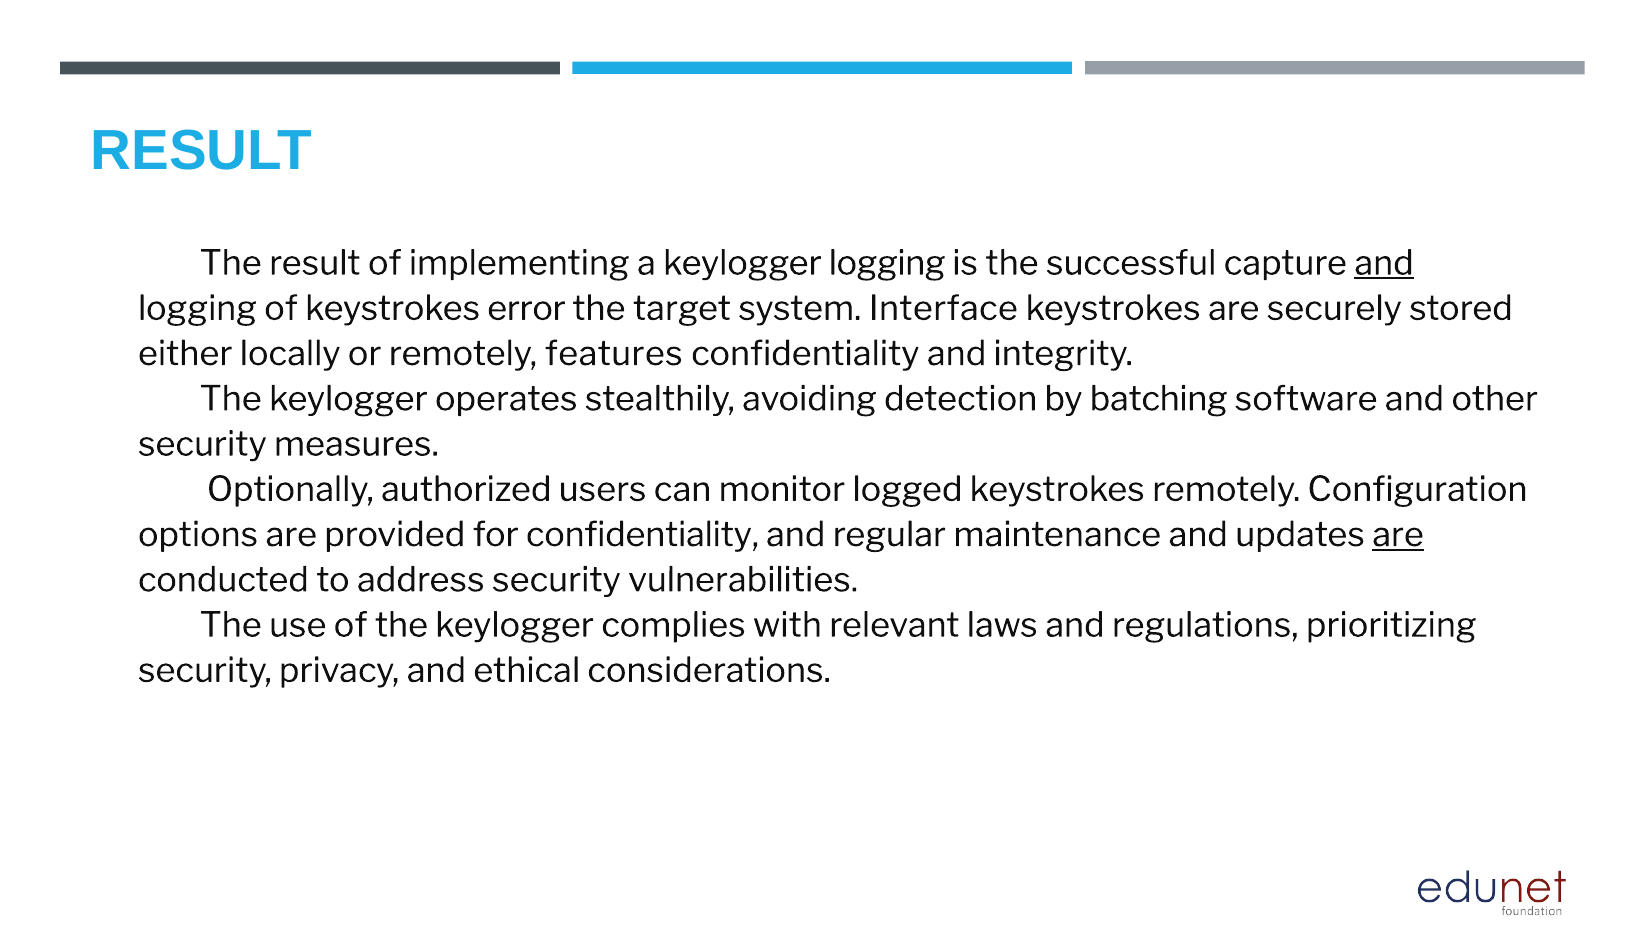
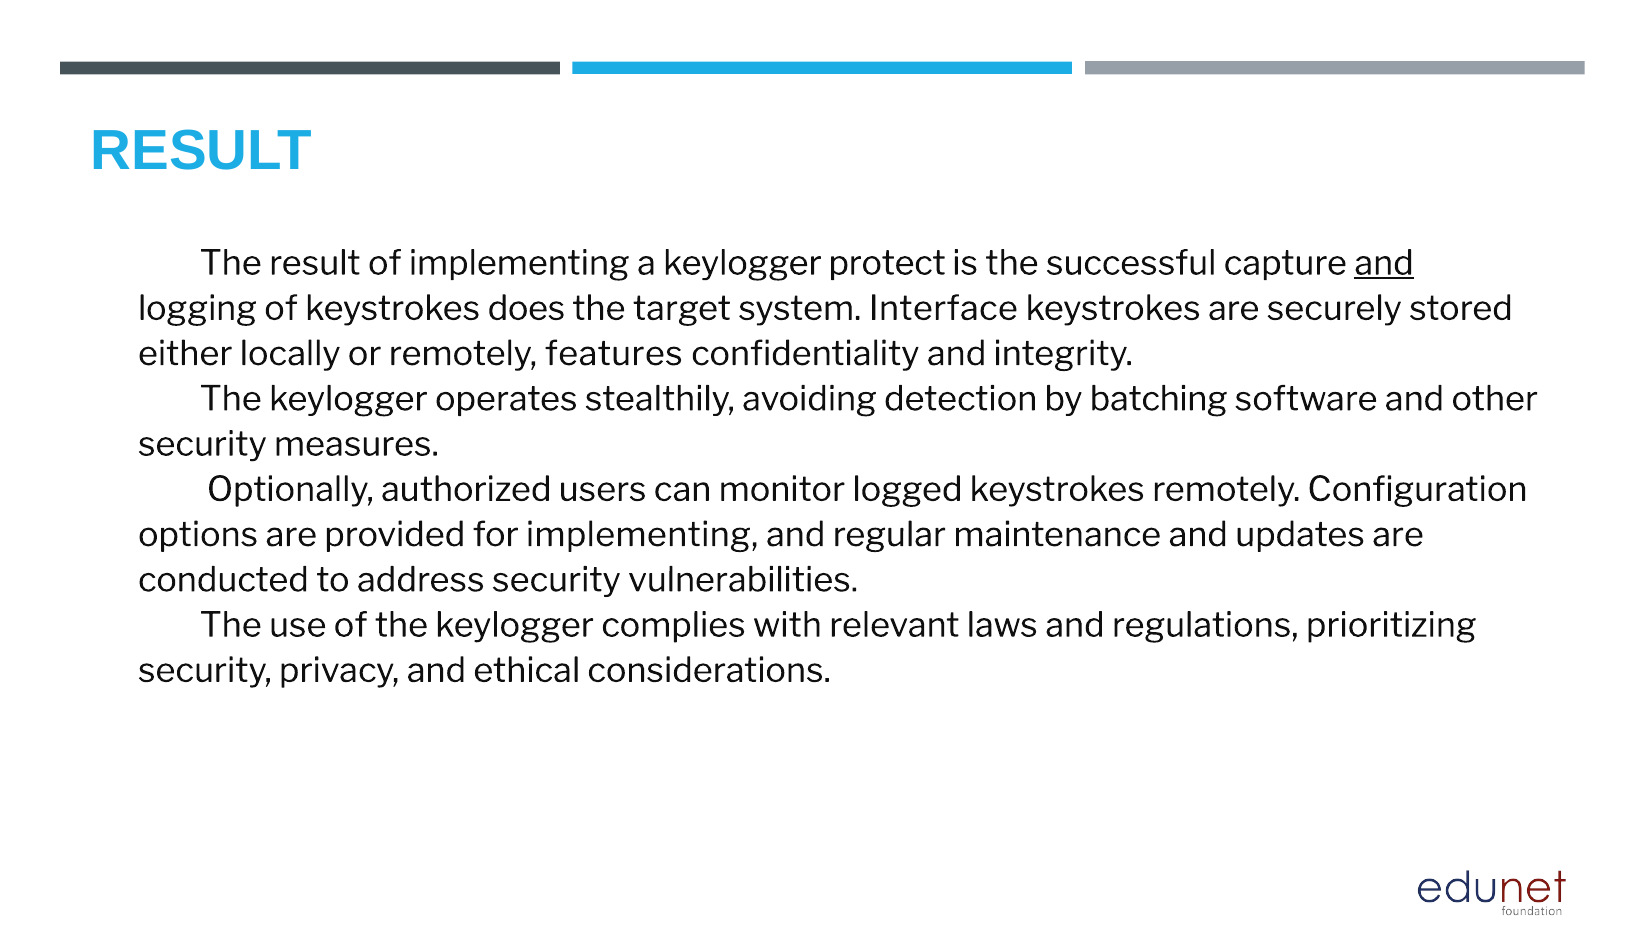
keylogger logging: logging -> protect (887, 263)
error: error -> does (526, 309)
for confidentiality: confidentiality -> implementing (642, 535)
are underline: present -> none (1398, 535)
